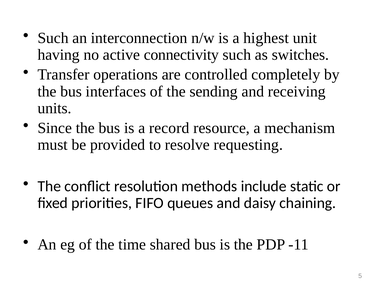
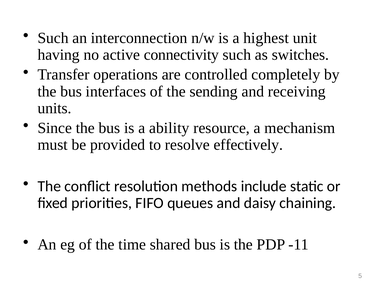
record: record -> ability (169, 128)
requesting: requesting -> effectively (248, 145)
